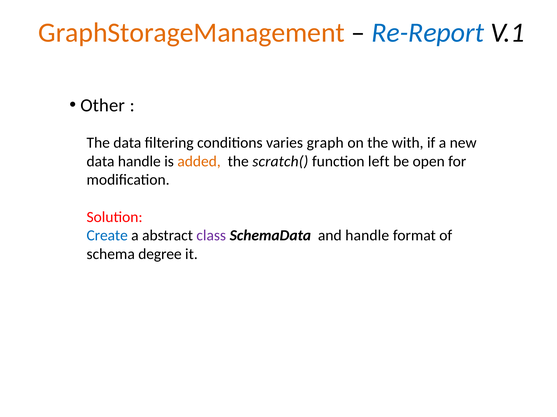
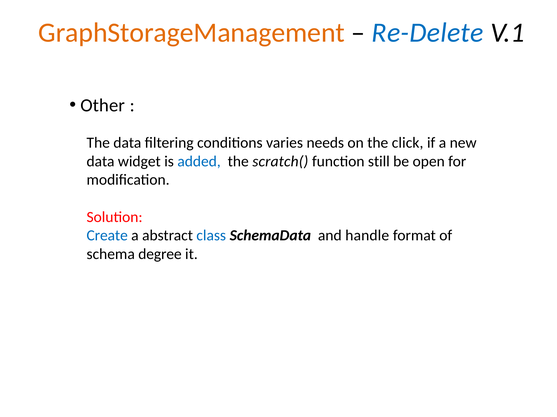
Re-Report: Re-Report -> Re-Delete (428, 33)
graph: graph -> needs (325, 143)
with: with -> click (408, 143)
data handle: handle -> widget (139, 162)
added colour: orange -> blue (199, 162)
left: left -> still (379, 162)
class colour: purple -> blue (211, 236)
